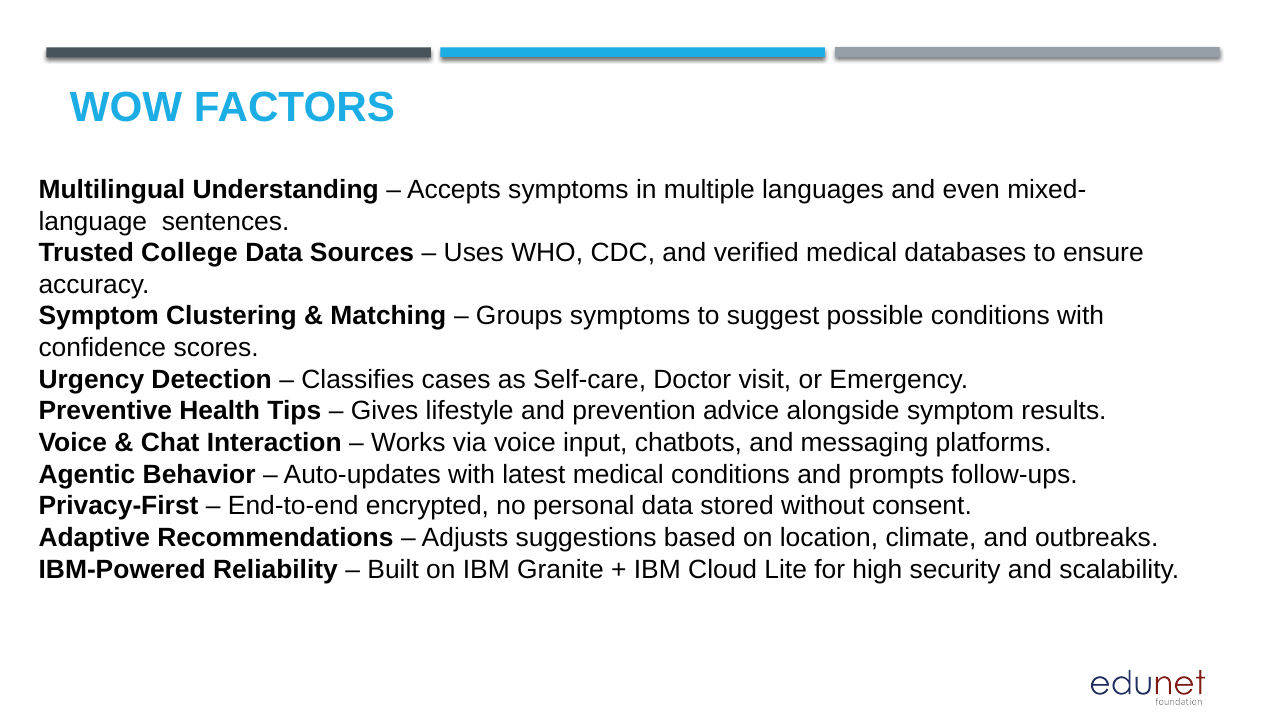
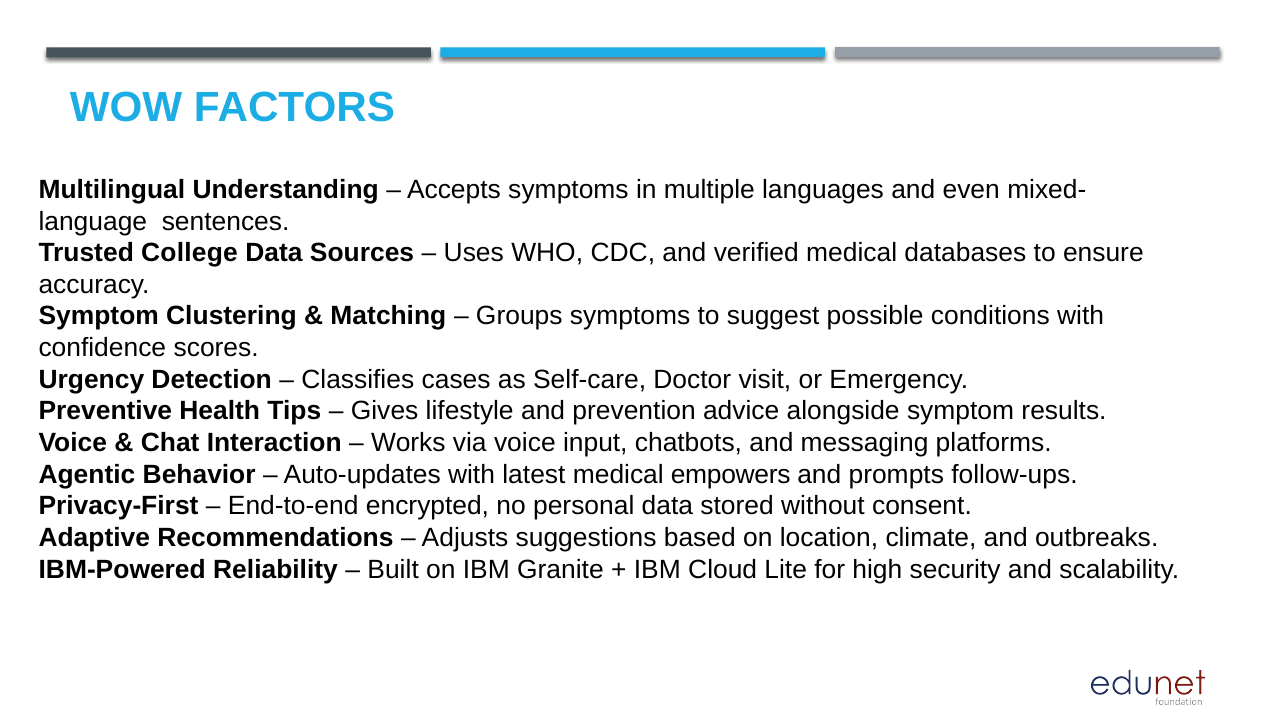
medical conditions: conditions -> empowers (731, 475)
